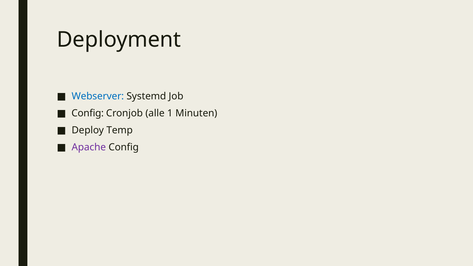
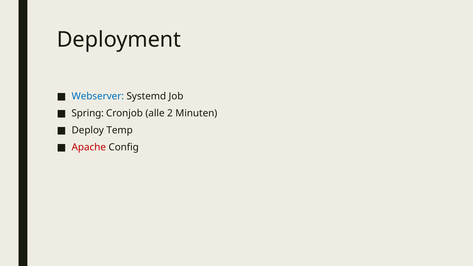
Config: Config -> Spring (88, 113)
1: 1 -> 2 (170, 113)
Apache colour: purple -> red (89, 147)
